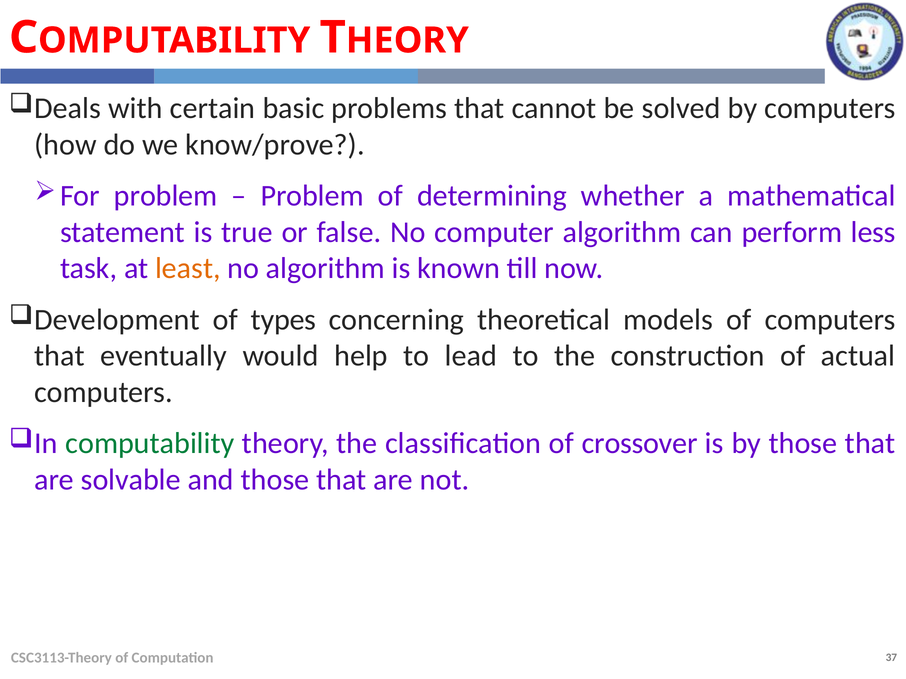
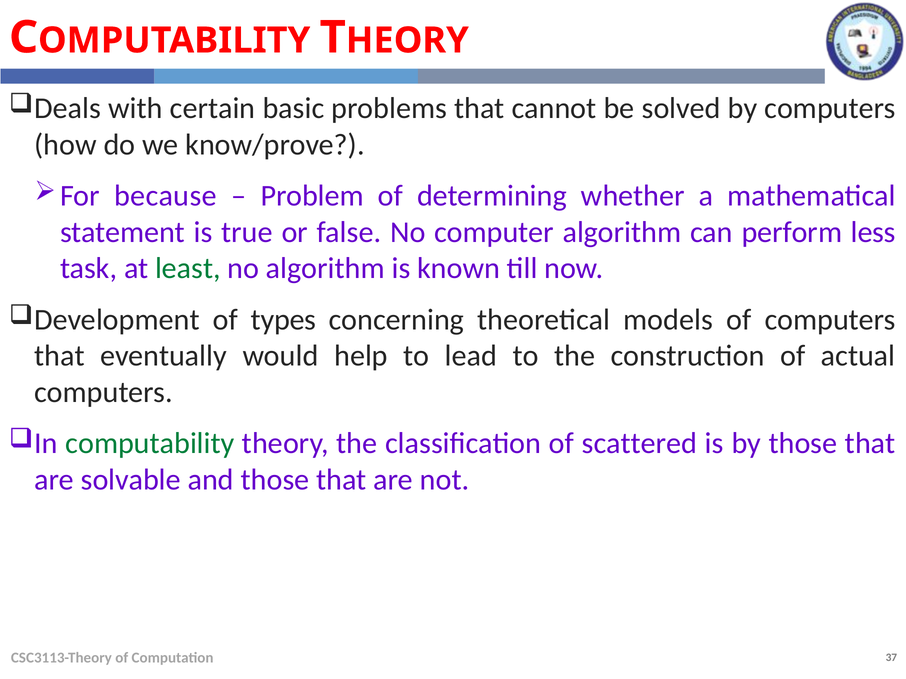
problem: problem -> because (165, 196)
least colour: orange -> green (188, 269)
crossover: crossover -> scattered (640, 444)
